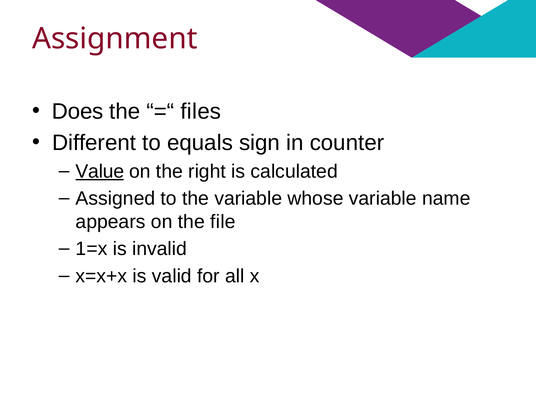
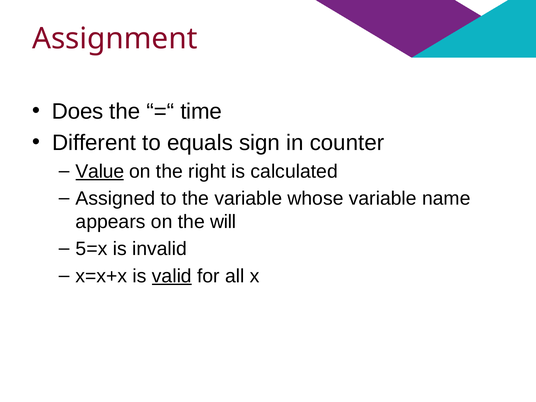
files: files -> time (201, 111)
file: file -> will (223, 222)
1=x: 1=x -> 5=x (91, 249)
valid underline: none -> present (172, 276)
